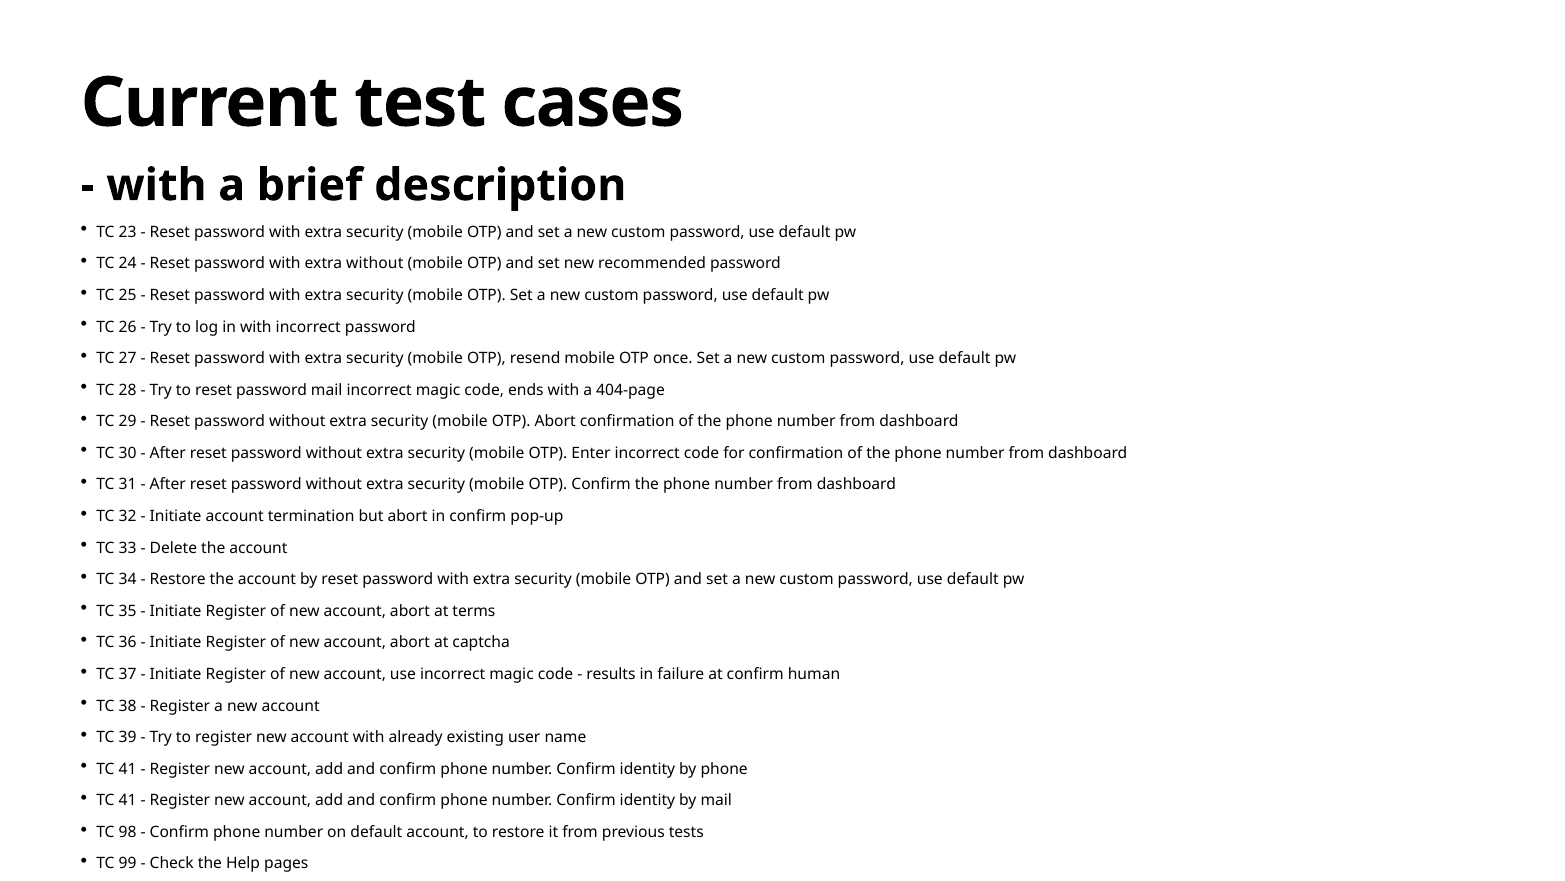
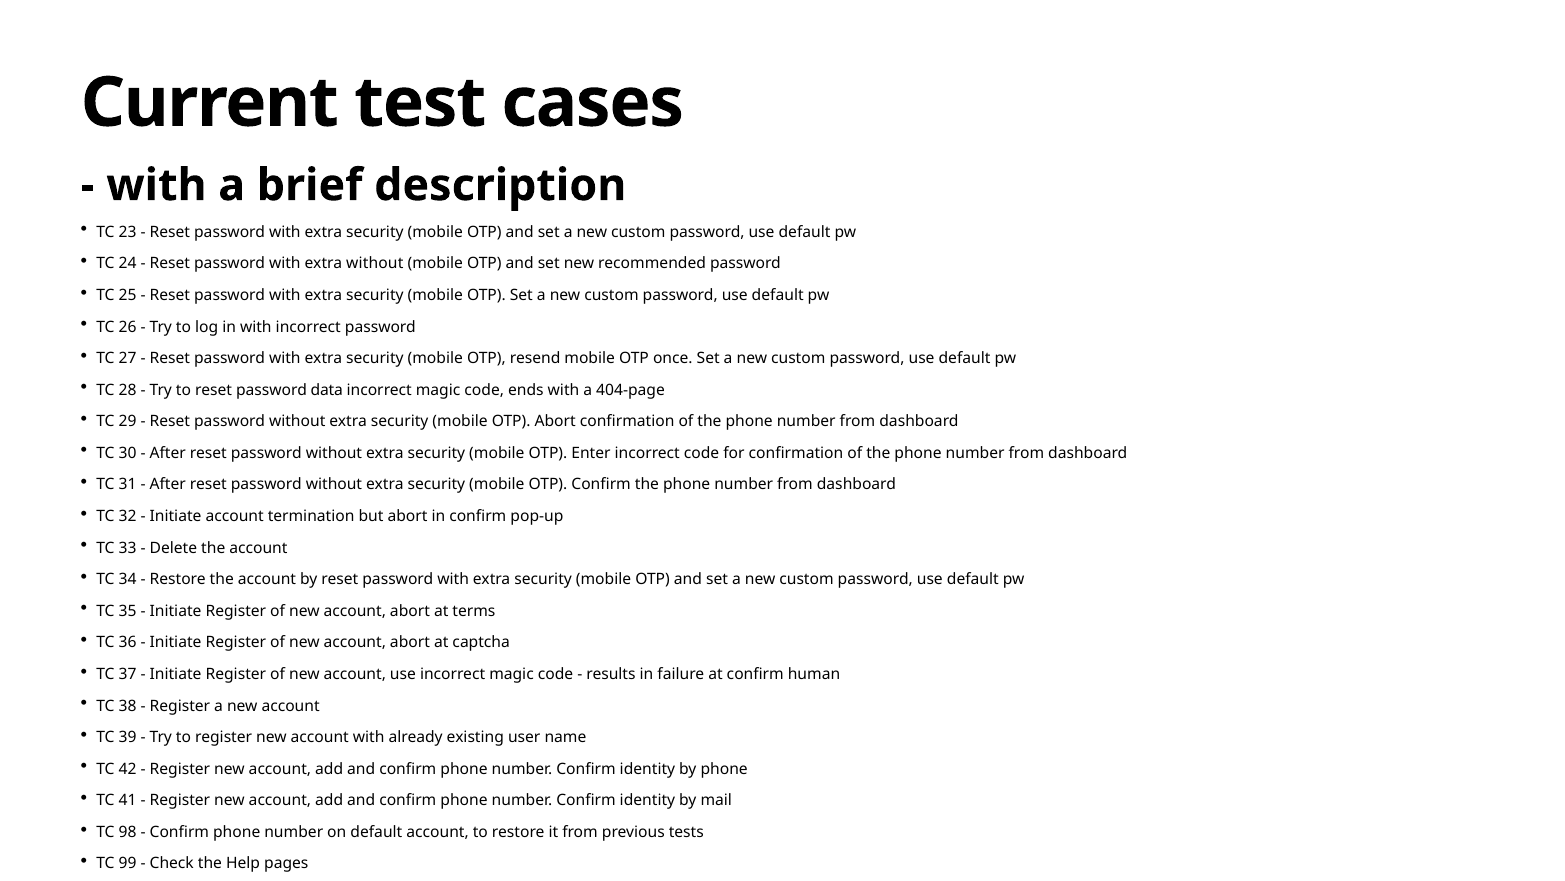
password mail: mail -> data (327, 390)
41: 41 -> 42 (128, 768)
